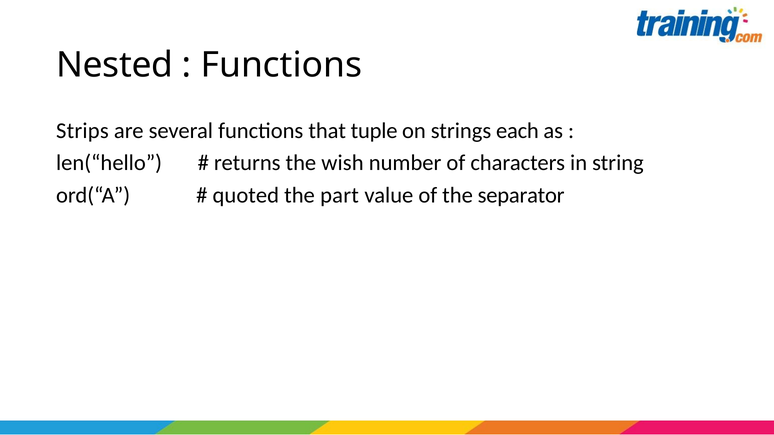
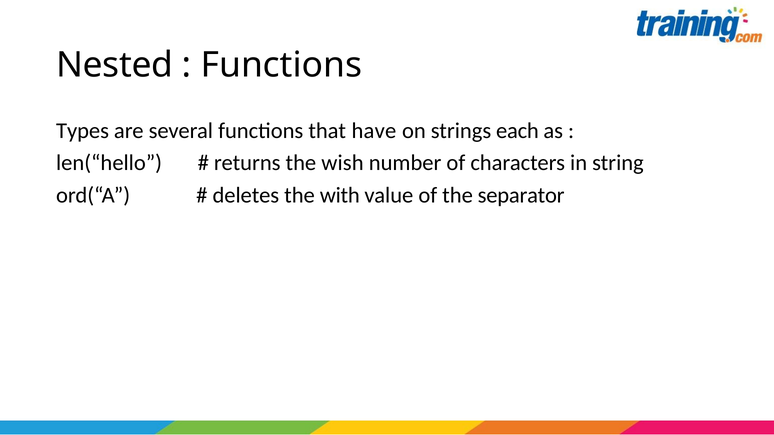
Strips: Strips -> Types (83, 131)
tuple: tuple -> have (374, 131)
quoted: quoted -> deletes (246, 196)
part: part -> with (340, 196)
